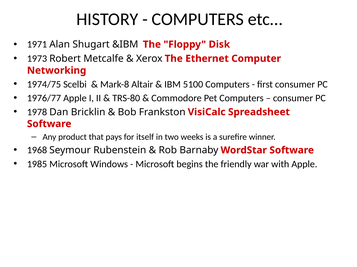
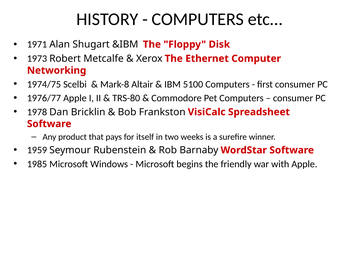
1968: 1968 -> 1959 (37, 151)
